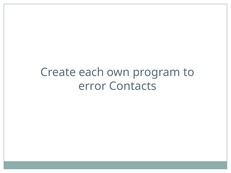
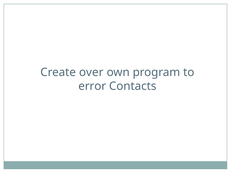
each: each -> over (91, 72)
